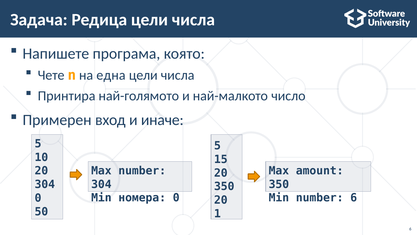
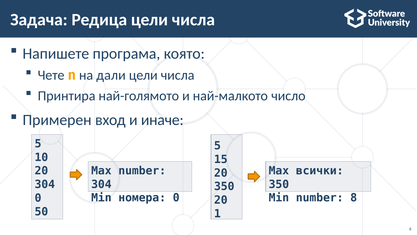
една: една -> дали (111, 75)
amount: amount -> всички (320, 170)
number 6: 6 -> 8 (354, 197)
